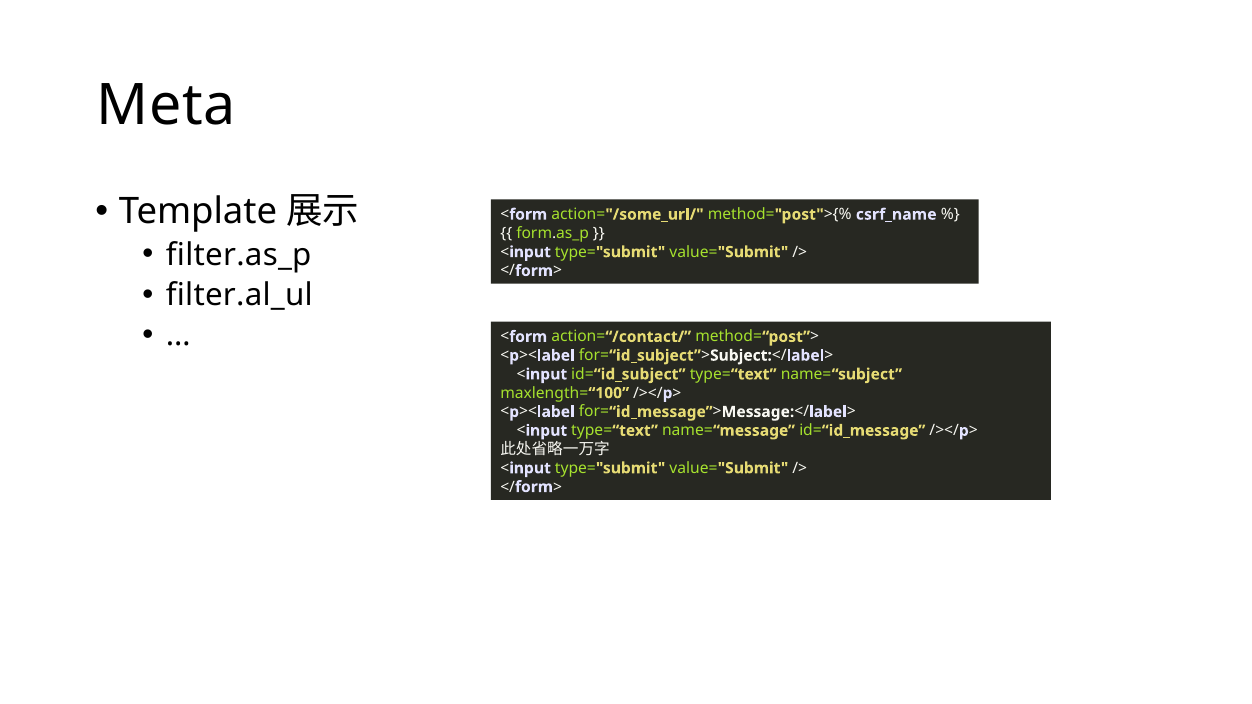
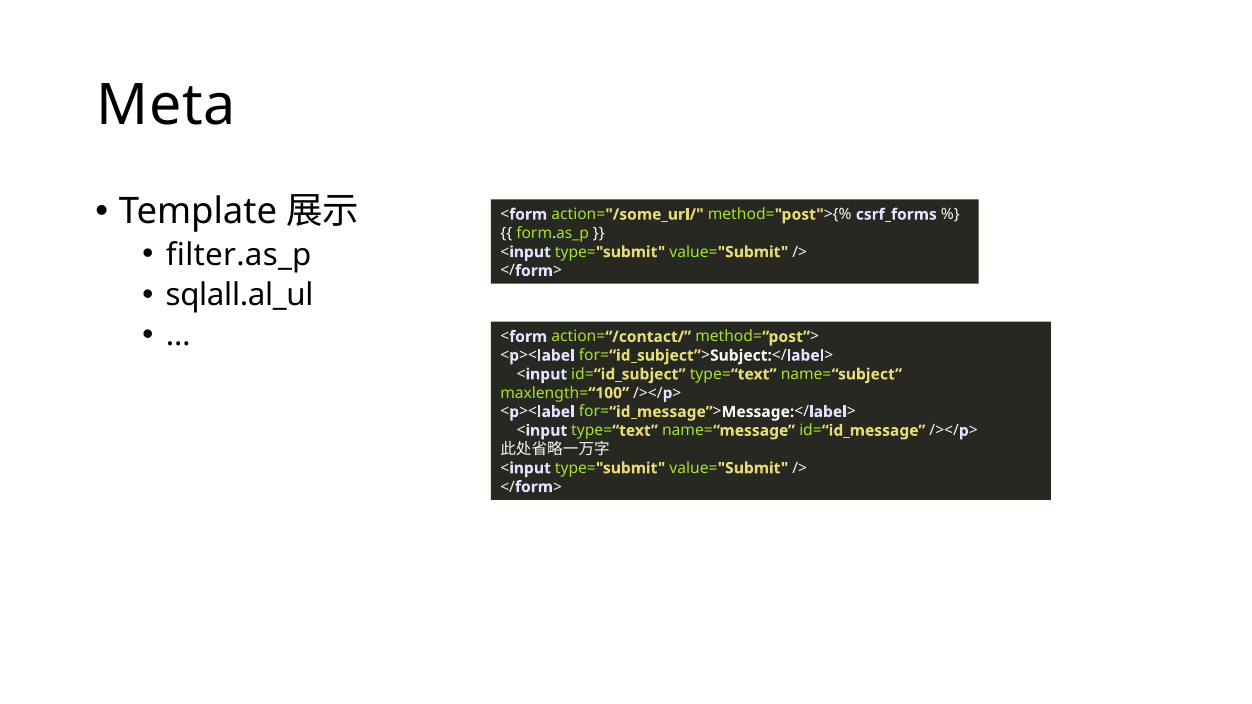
csrf_name: csrf_name -> csrf_forms (896, 215)
filter.al_ul: filter.al_ul -> sqlall.al_ul (240, 295)
